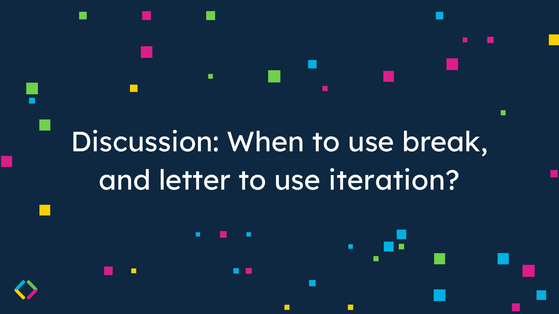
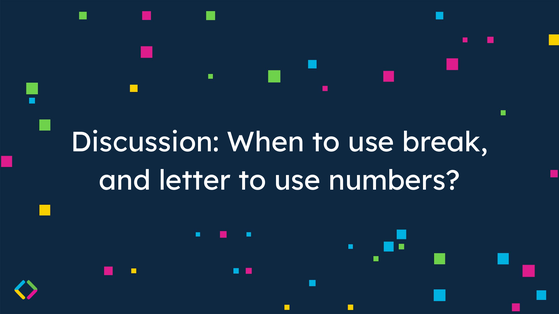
iteration: iteration -> numbers (394, 181)
